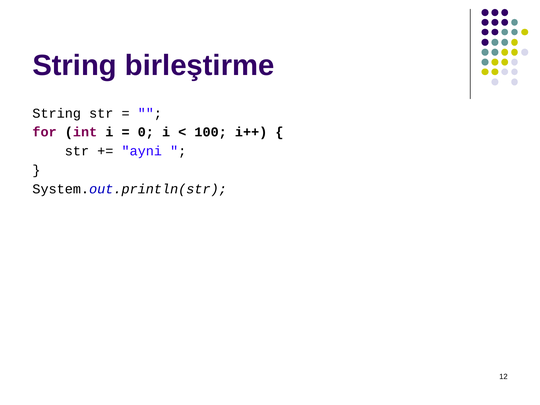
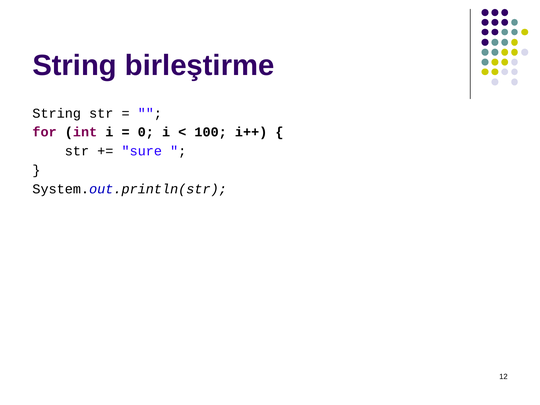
ayni: ayni -> sure (142, 151)
